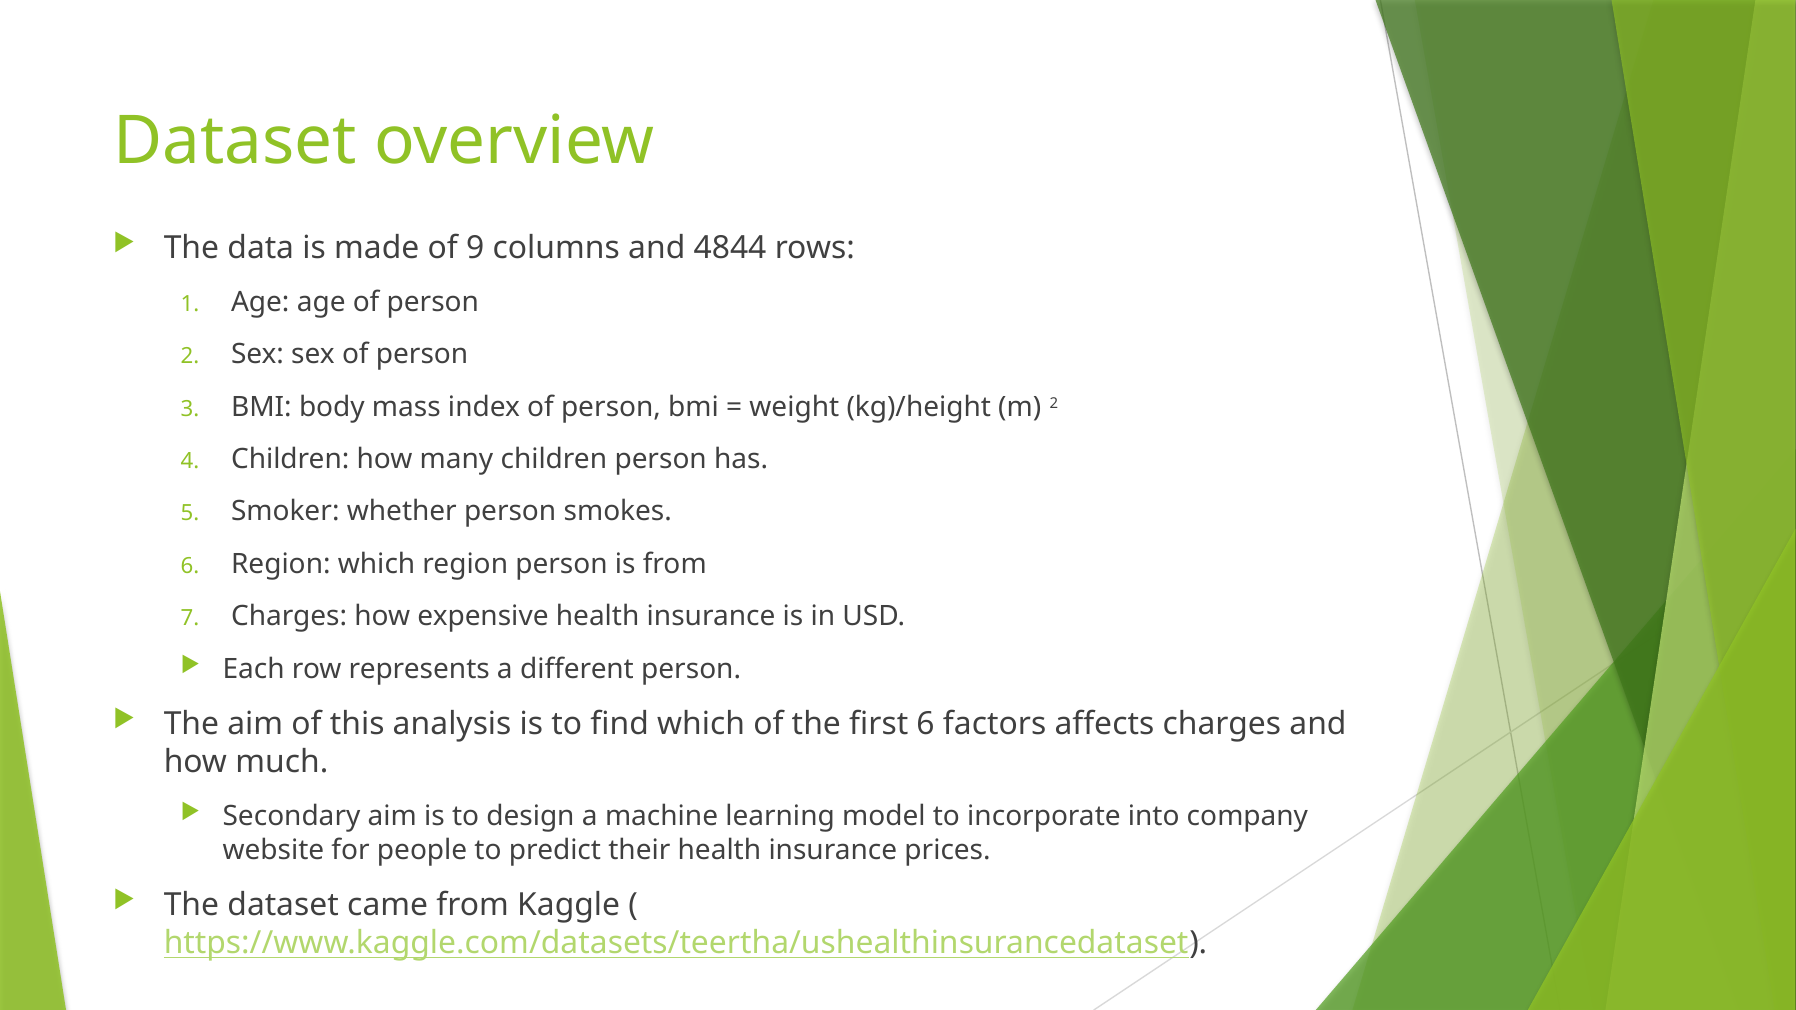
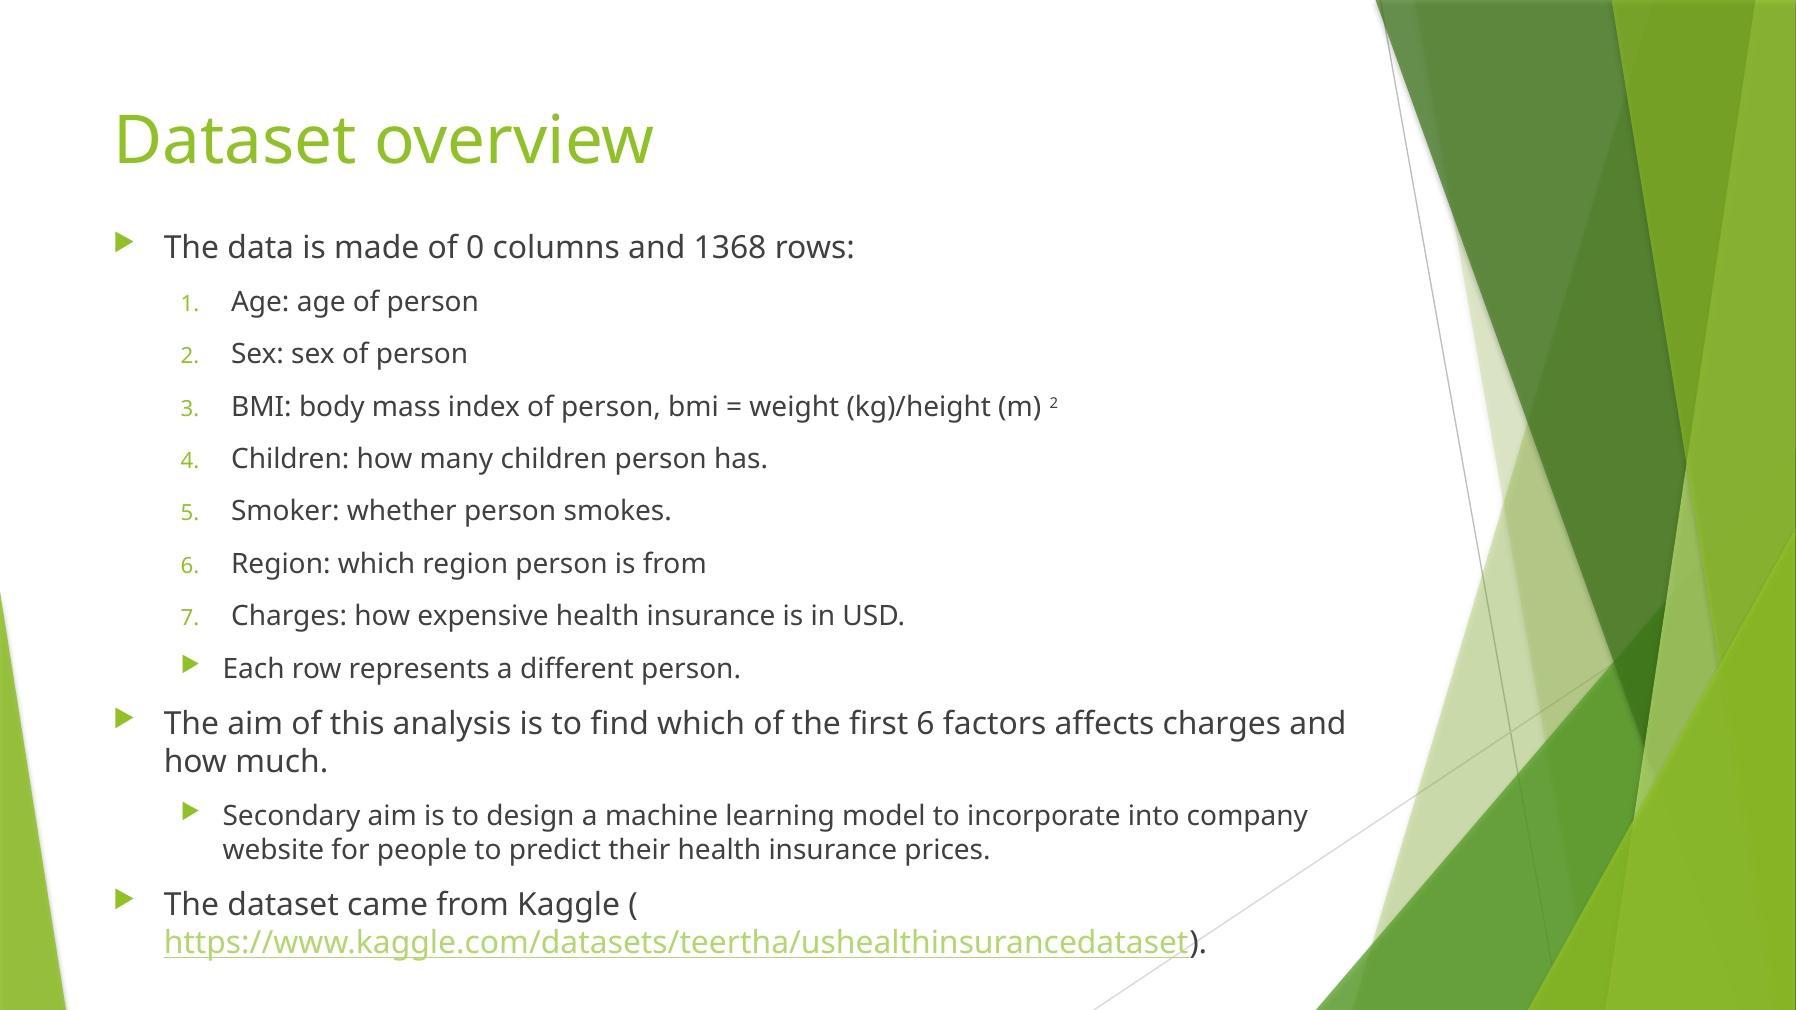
9: 9 -> 0 (475, 248)
4844: 4844 -> 1368 (730, 248)
